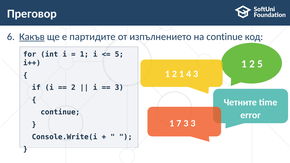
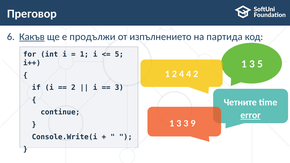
партидите: партидите -> продължи (92, 37)
на continue: continue -> партида (224, 37)
2: 2 -> 3 (252, 64)
2 1: 1 -> 4 (182, 74)
4 3: 3 -> 2 (196, 74)
error underline: none -> present (251, 115)
7: 7 -> 3 (179, 123)
3 3: 3 -> 9 (193, 123)
